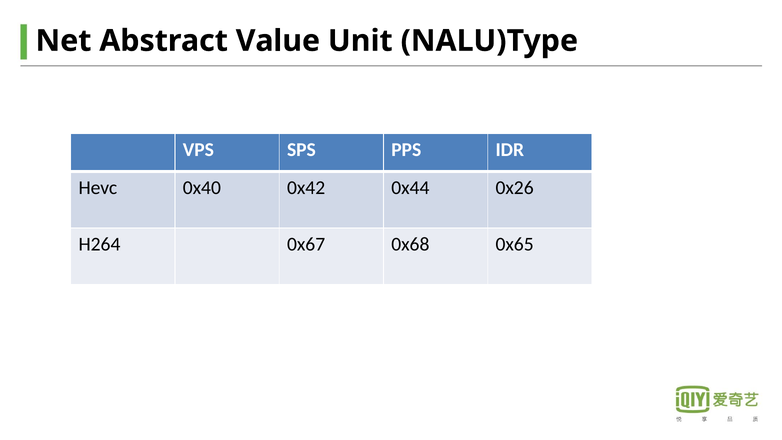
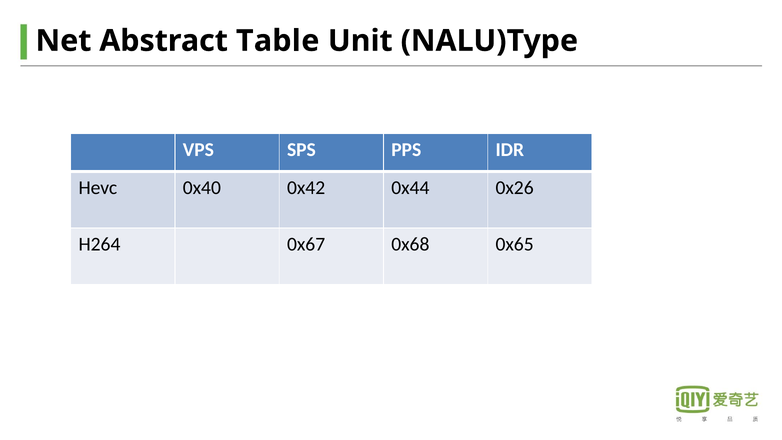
Value: Value -> Table (278, 41)
